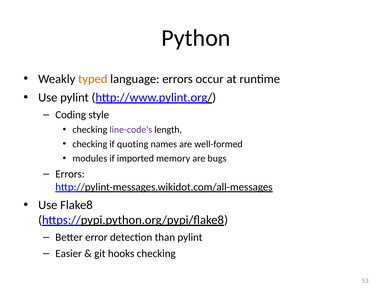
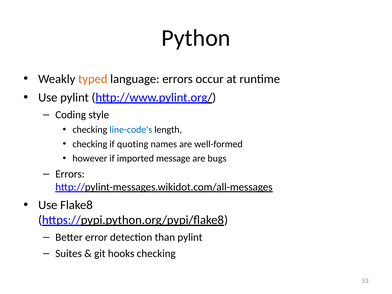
line-code's colour: purple -> blue (131, 130)
modules: modules -> however (90, 158)
memory: memory -> message (173, 158)
Easier: Easier -> Suites (69, 253)
